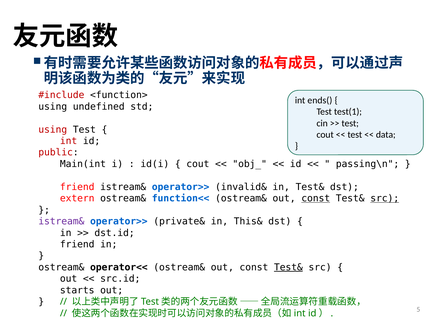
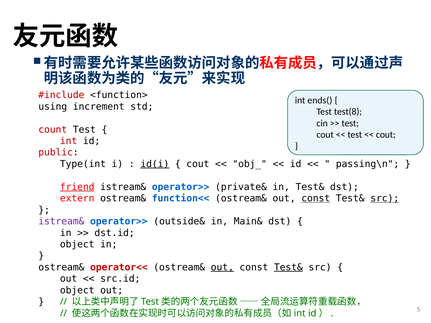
undefined: undefined -> increment (99, 107)
test(1: test(1 -> test(8 (348, 112)
using: using -> count (53, 130)
data: data -> cout (386, 135)
Main(int: Main(int -> Type(int (83, 164)
id(i underline: none -> present (155, 164)
friend underline: none -> present (77, 187)
invalid&: invalid& -> private& (241, 187)
private&: private& -> outside& (179, 222)
This&: This& -> Main& (248, 222)
friend: friend -> object (77, 245)
operator<< colour: black -> red (119, 267)
out underline: none -> present (222, 267)
starts: starts -> object (77, 290)
